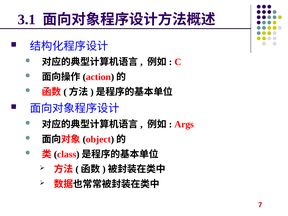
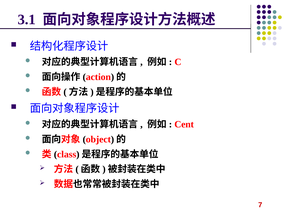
Args: Args -> Cent (184, 124)
